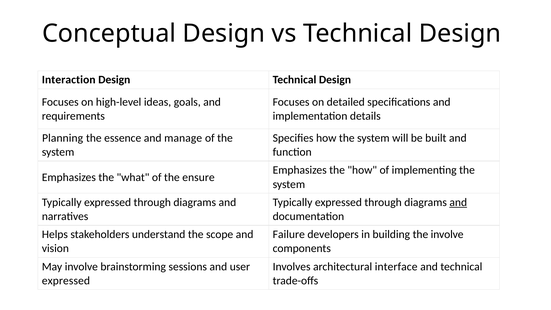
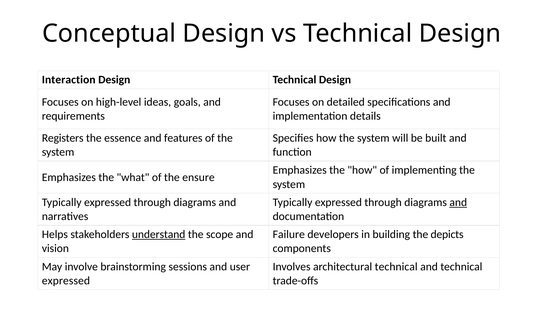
Planning: Planning -> Registers (63, 138)
manage: manage -> features (183, 138)
understand underline: none -> present (159, 234)
the involve: involve -> depicts (447, 234)
architectural interface: interface -> technical (396, 267)
